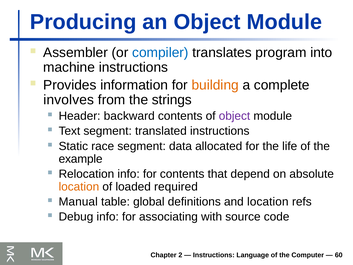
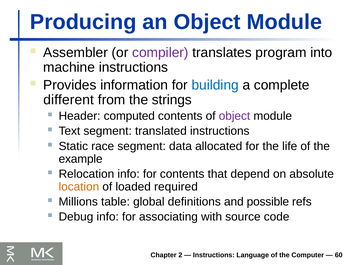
compiler colour: blue -> purple (160, 53)
building colour: orange -> blue (215, 85)
involves: involves -> different (69, 100)
backward: backward -> computed (129, 116)
Manual: Manual -> Millions (78, 202)
and location: location -> possible (268, 202)
